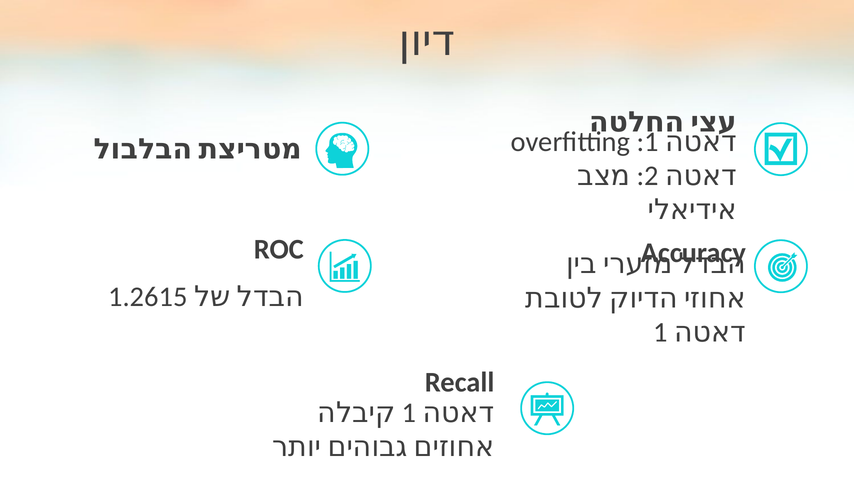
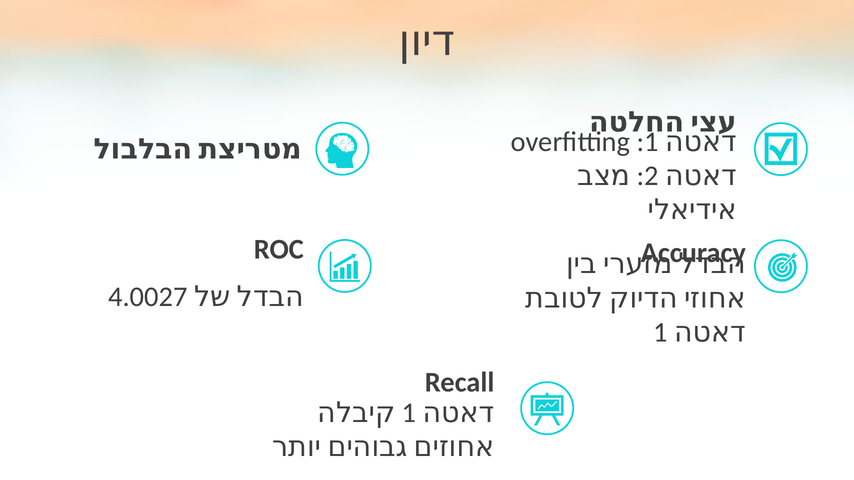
1.2615: 1.2615 -> 4.0027 (148, 297)
